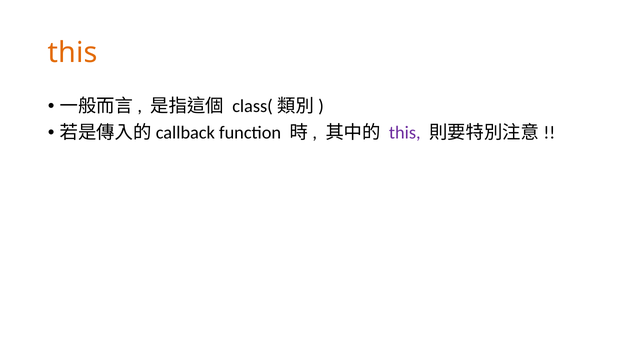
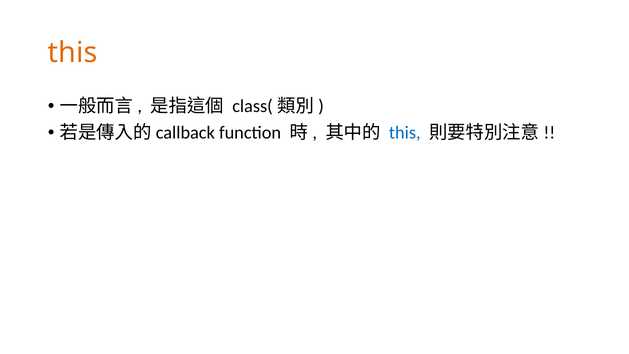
this colour: purple -> blue (405, 133)
